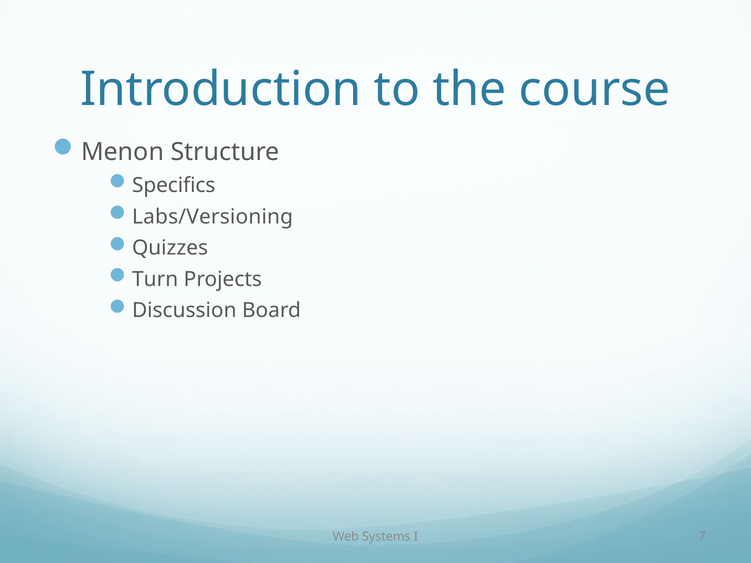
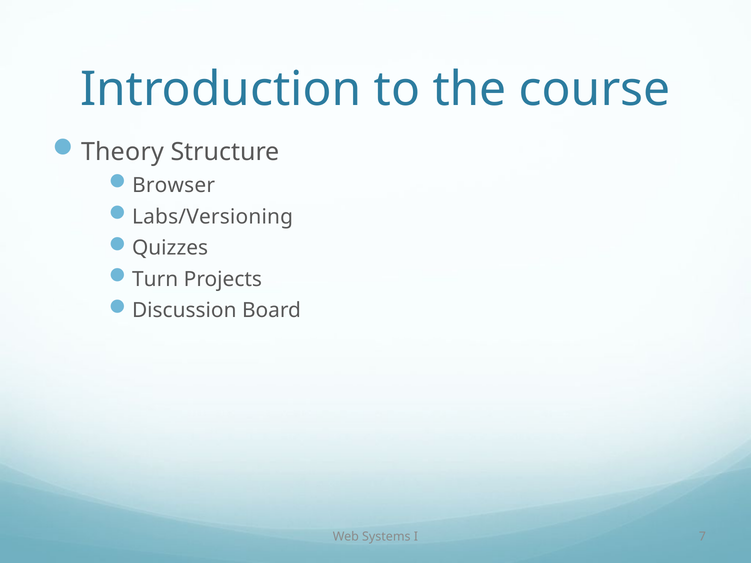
Menon: Menon -> Theory (123, 152)
Specifics: Specifics -> Browser (174, 185)
